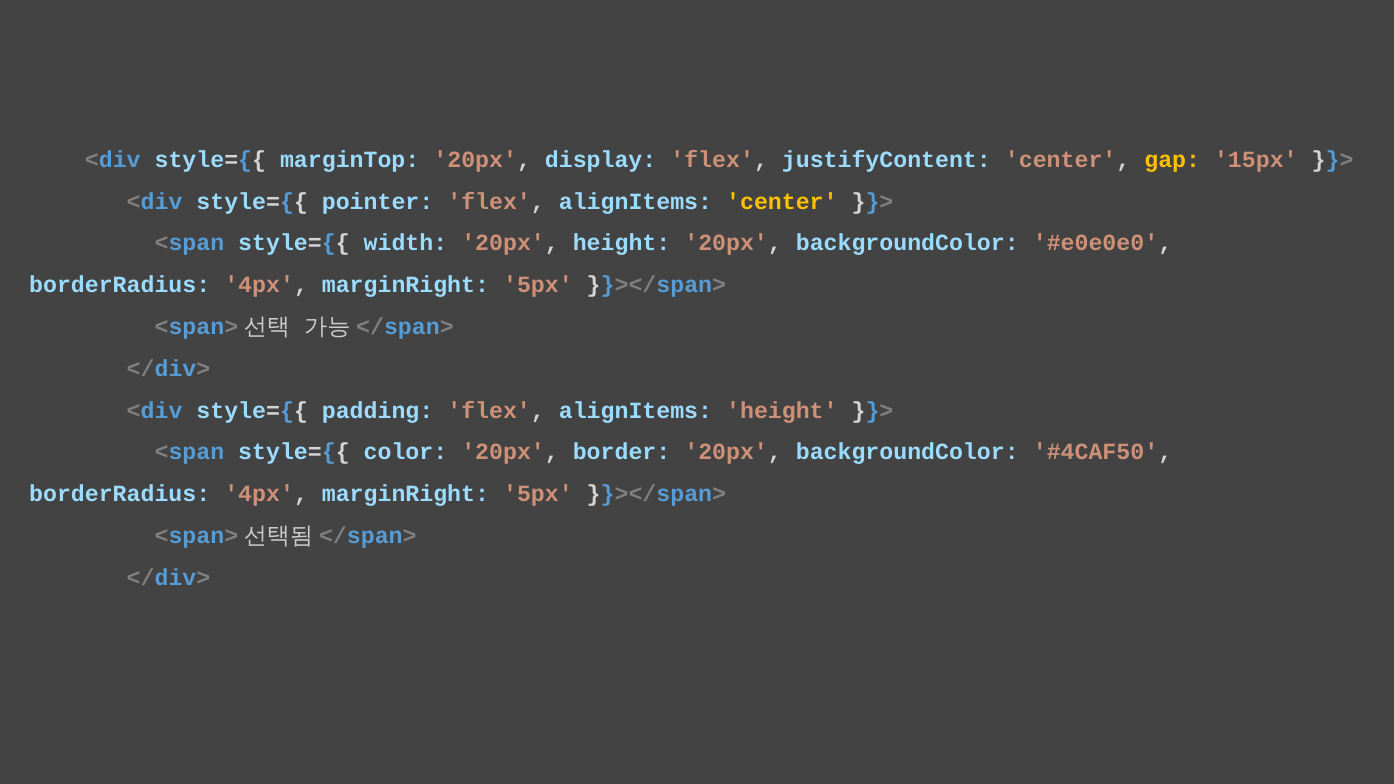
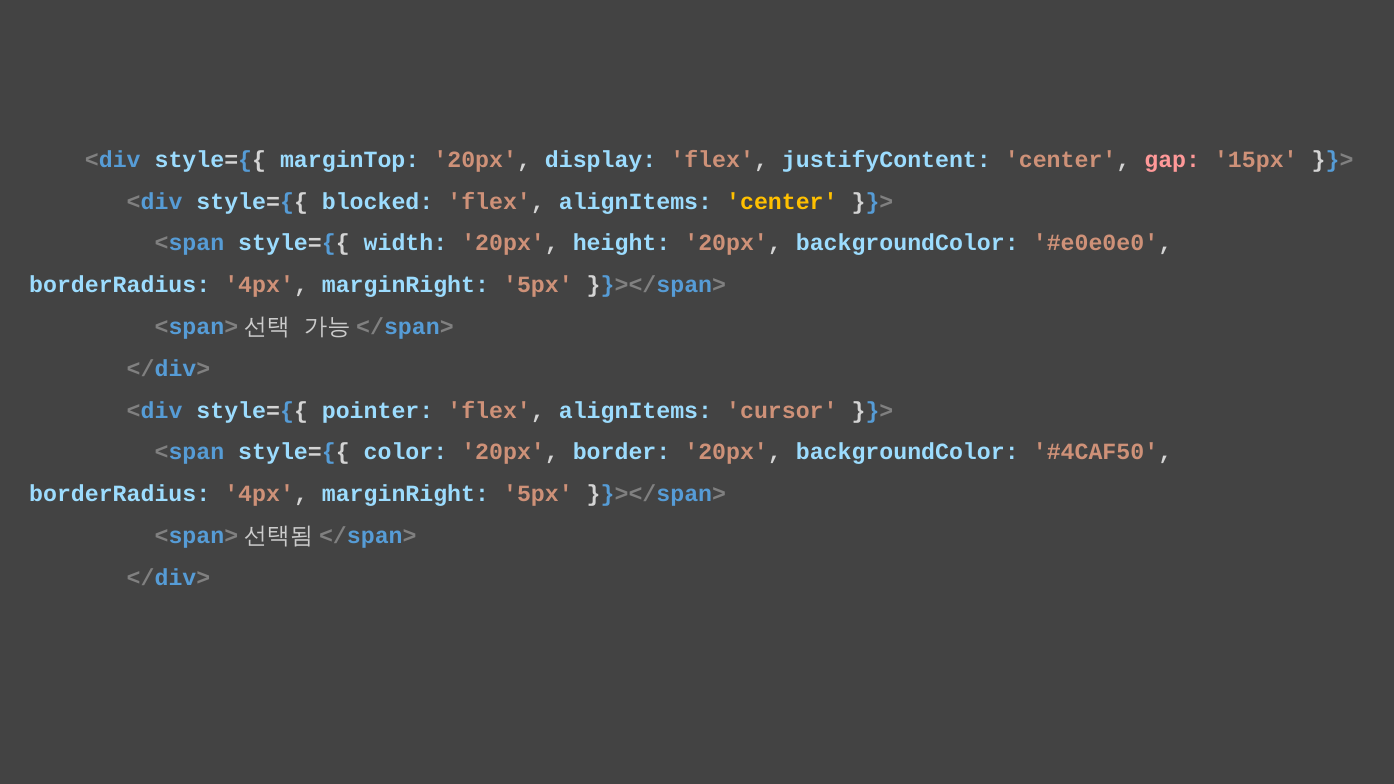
gap colour: yellow -> pink (1172, 160)
pointer: pointer -> blocked (378, 201)
padding: padding -> pointer (378, 410)
alignItems height: height -> cursor (782, 410)
